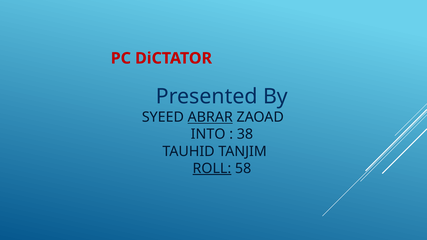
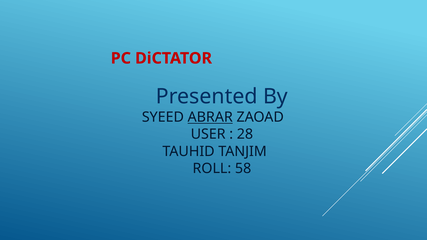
INTO: INTO -> USER (208, 134)
38: 38 -> 28 (245, 134)
ROLL underline: present -> none (212, 169)
